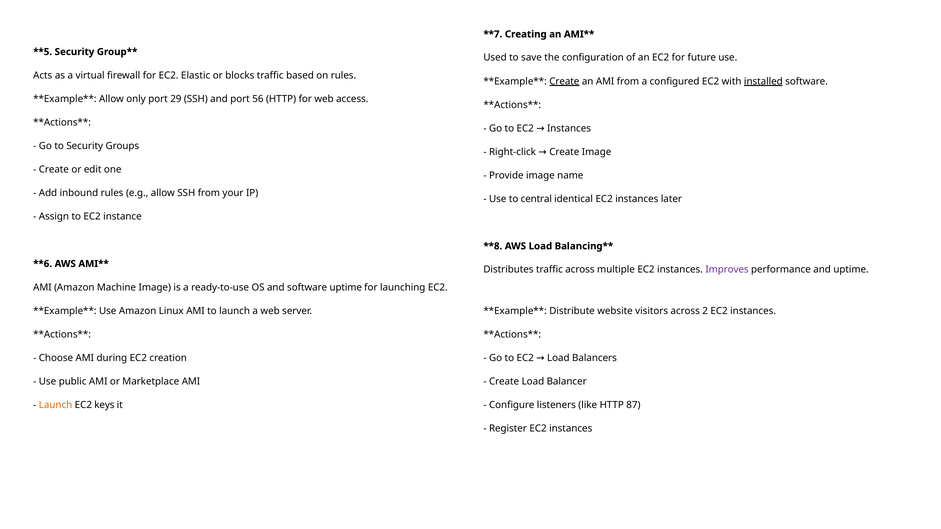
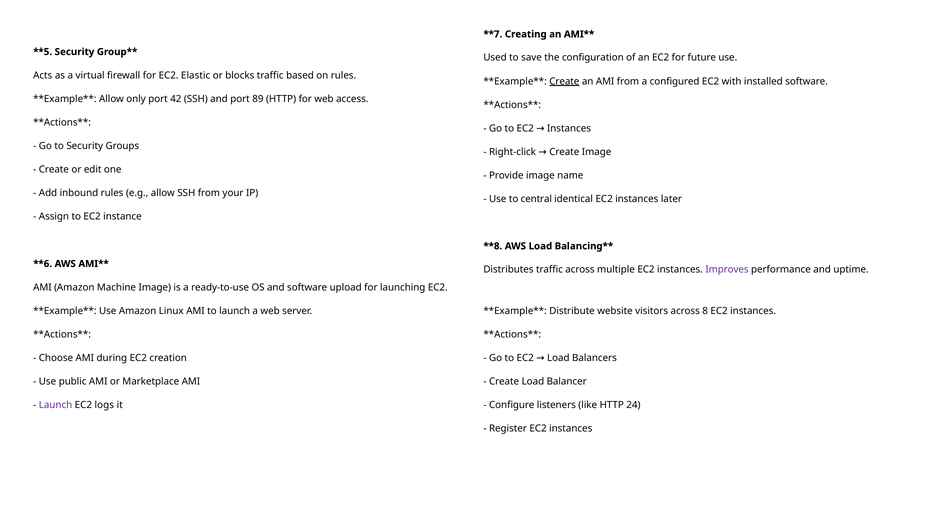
installed underline: present -> none (763, 81)
29: 29 -> 42 (176, 99)
56: 56 -> 89 (258, 99)
software uptime: uptime -> upload (346, 287)
2: 2 -> 8 (705, 311)
Launch colour: orange -> purple (56, 405)
keys: keys -> logs (104, 405)
87: 87 -> 24 (633, 405)
